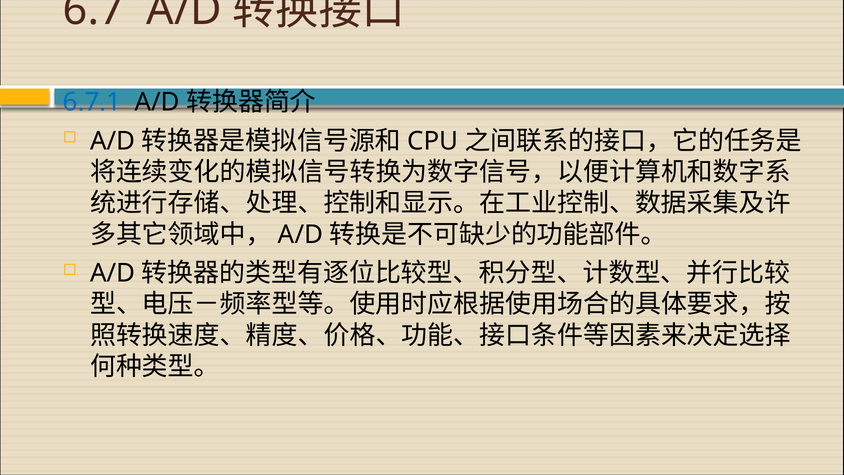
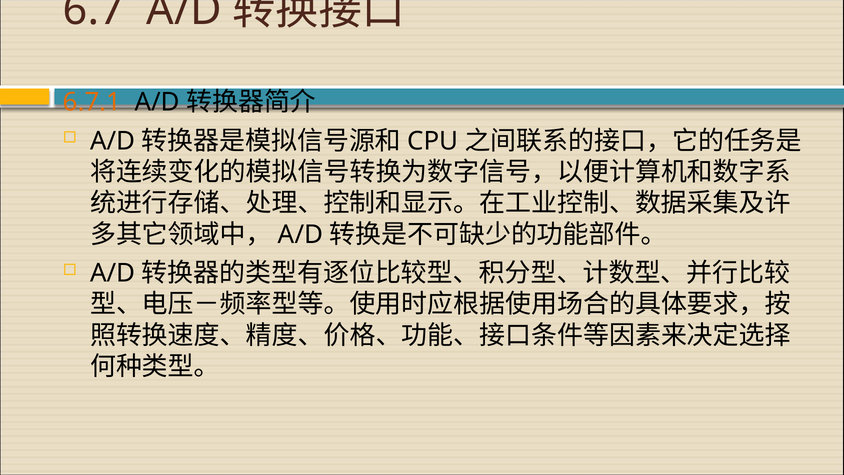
6.7.1 colour: blue -> orange (92, 102)
